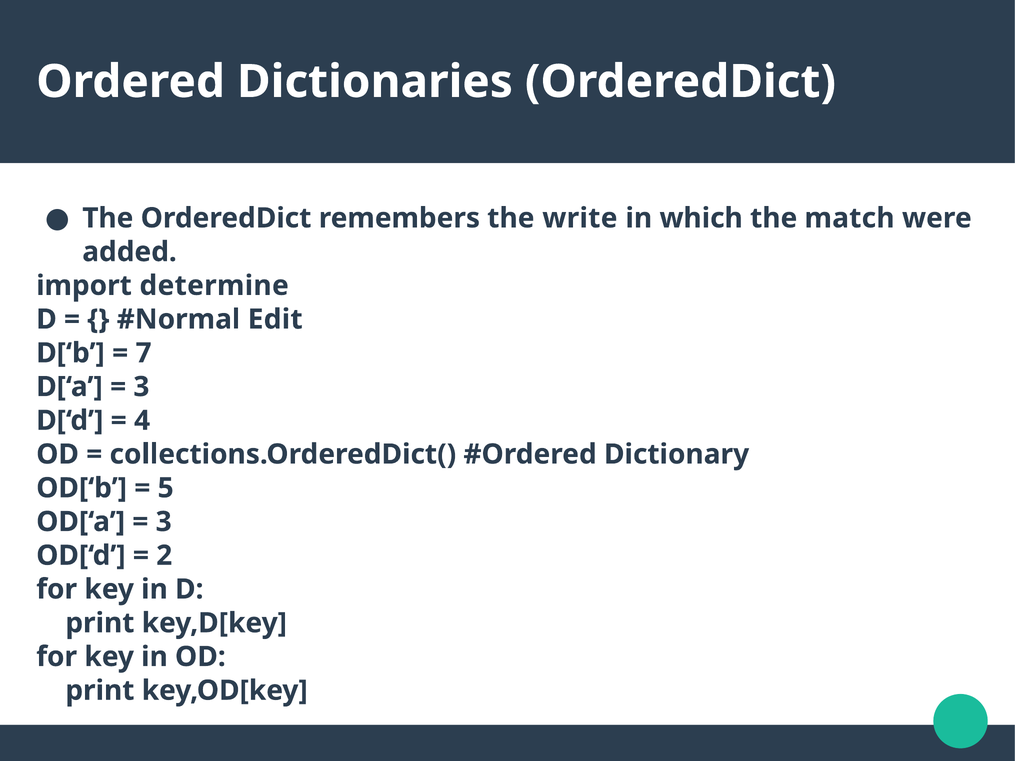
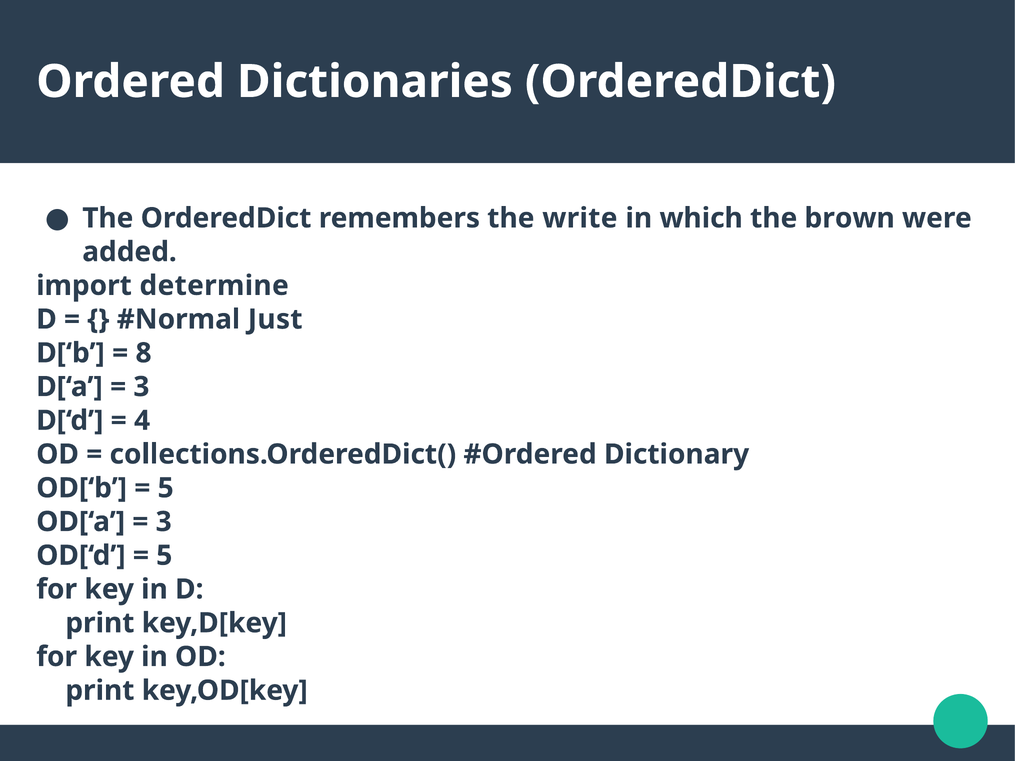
match: match -> brown (850, 218)
Edit: Edit -> Just (275, 319)
7: 7 -> 8 (144, 353)
2: 2 -> 5 (164, 556)
